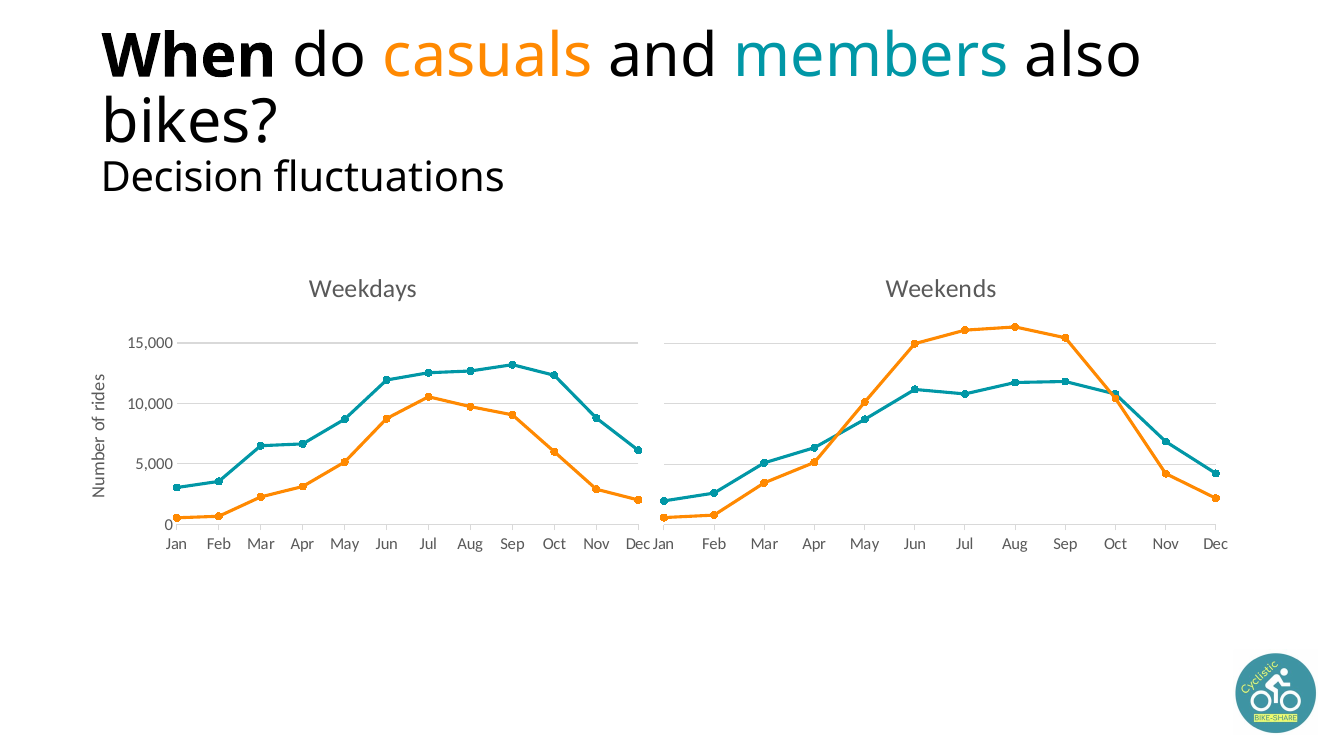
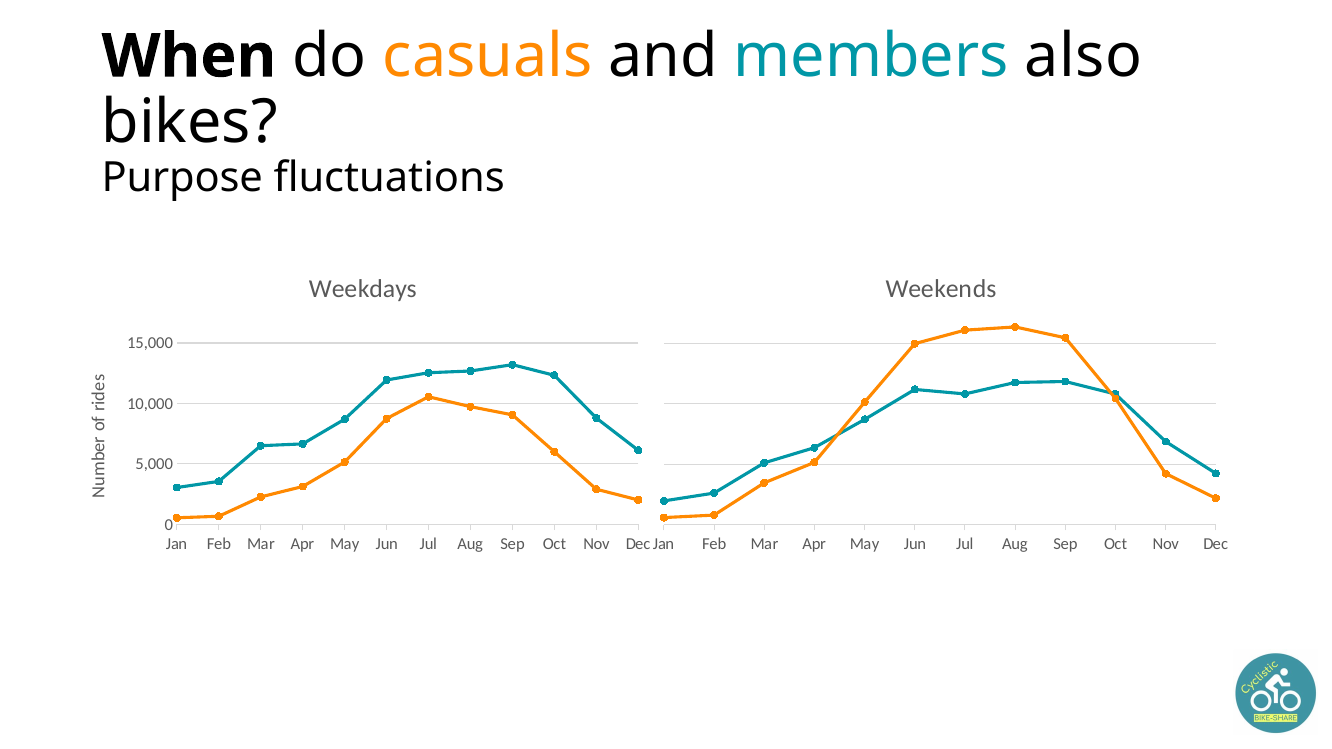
Decision: Decision -> Purpose (182, 178)
